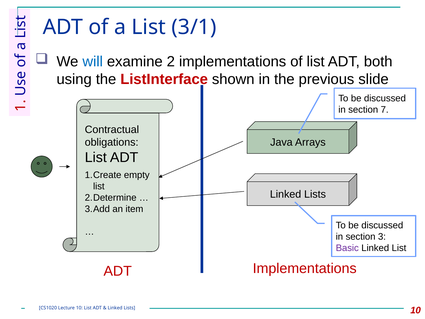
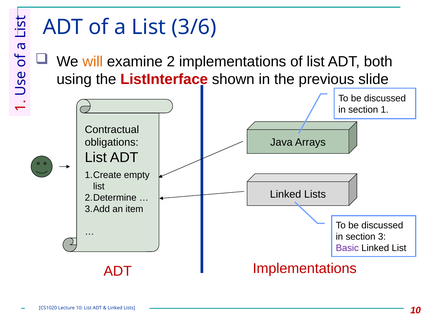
3/1: 3/1 -> 3/6 (194, 27)
will colour: blue -> orange (93, 62)
section 7: 7 -> 1 (385, 110)
